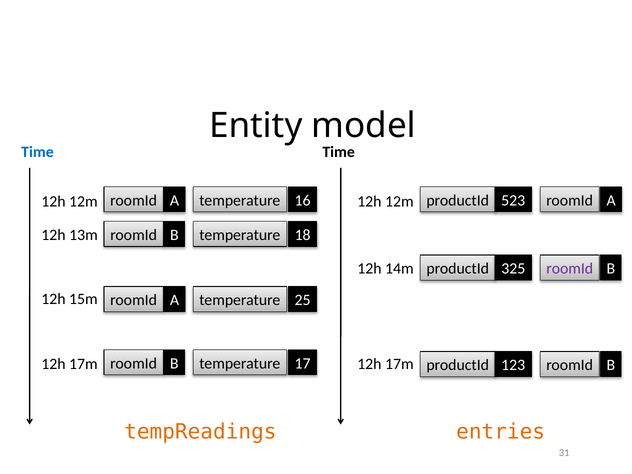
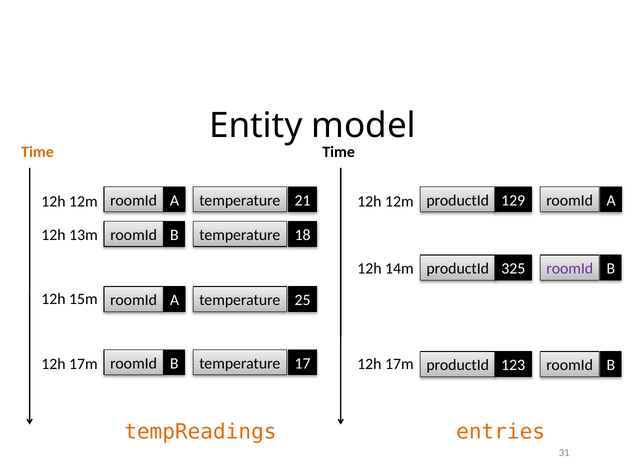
Time colour: blue -> orange (37, 152)
16: 16 -> 21 (303, 200)
523: 523 -> 129 (513, 200)
